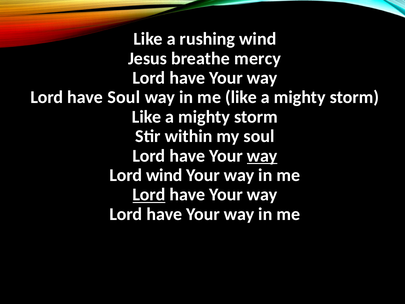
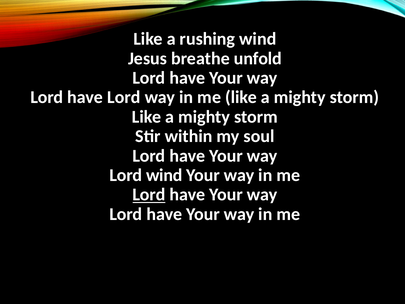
mercy: mercy -> unfold (258, 58)
have Soul: Soul -> Lord (124, 97)
way underline: present -> none (262, 156)
